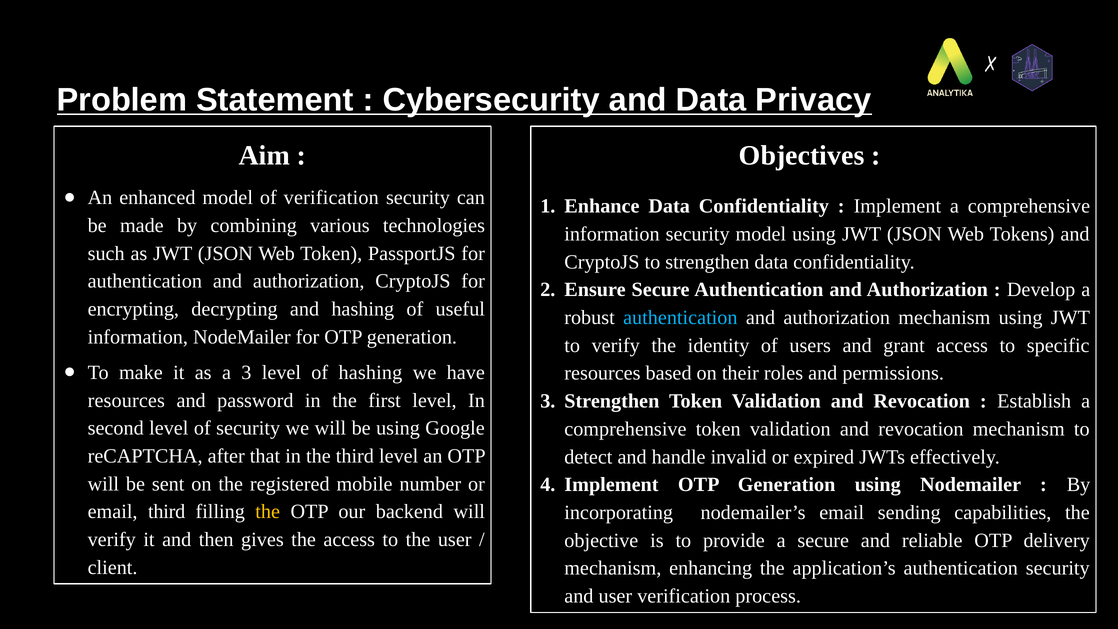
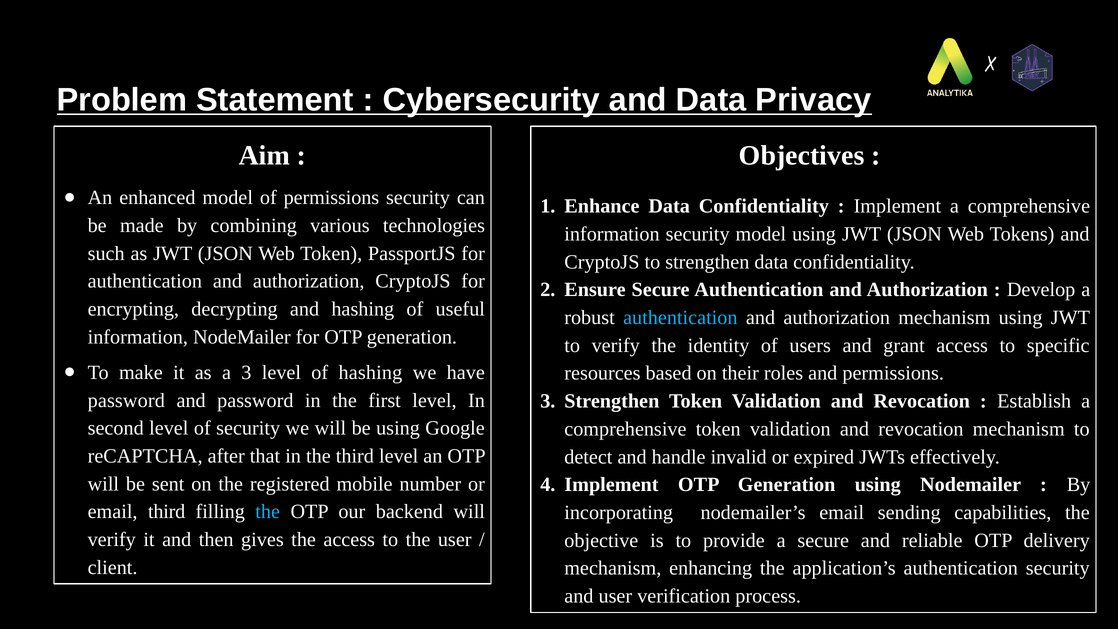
of verification: verification -> permissions (331, 198)
resources: resources -> password (126, 400)
the colour: yellow -> light blue (268, 512)
